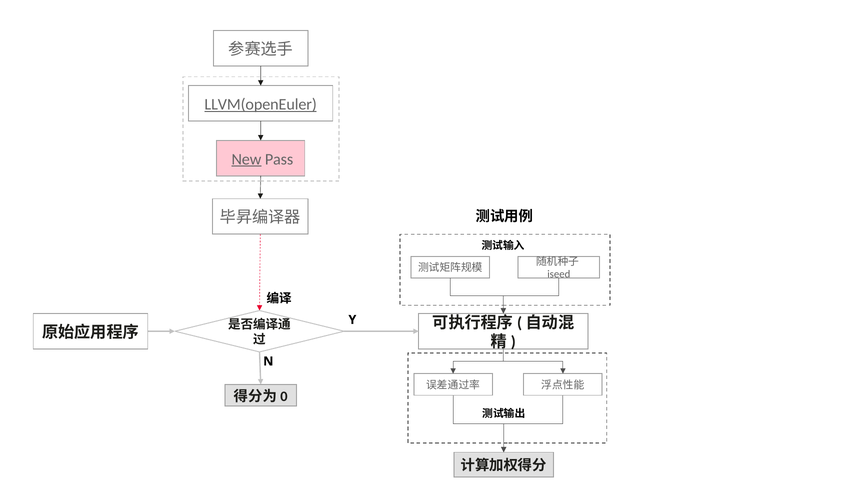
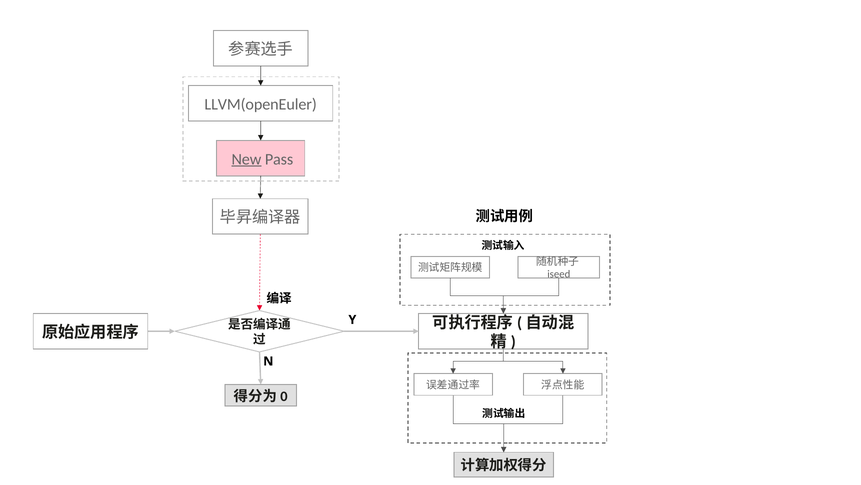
LLVM(openEuler underline: present -> none (261, 104)
